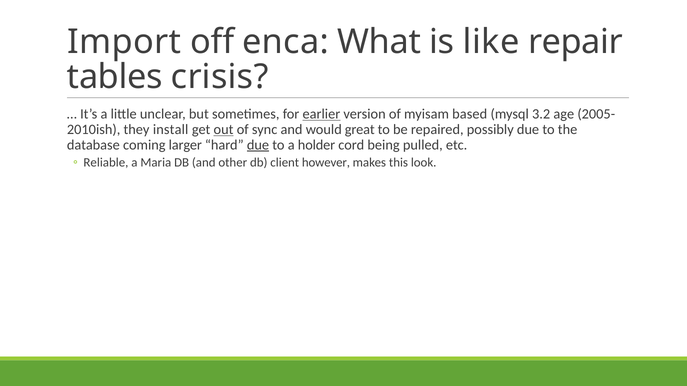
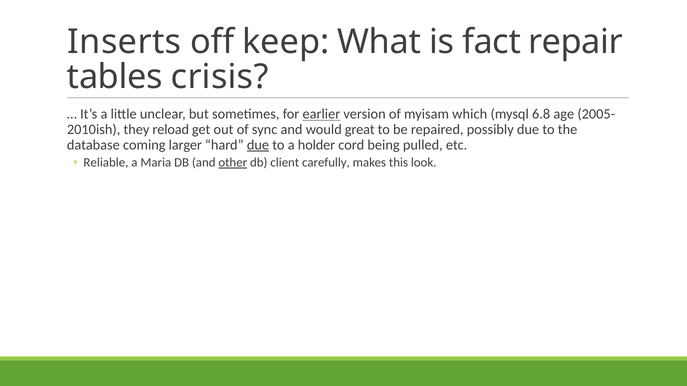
Import: Import -> Inserts (124, 42)
enca: enca -> keep (286, 42)
like: like -> fact (492, 42)
based: based -> which (470, 114)
3.2: 3.2 -> 6.8 (541, 114)
install: install -> reload (171, 130)
out underline: present -> none (224, 130)
other underline: none -> present (233, 163)
however: however -> carefully (326, 163)
